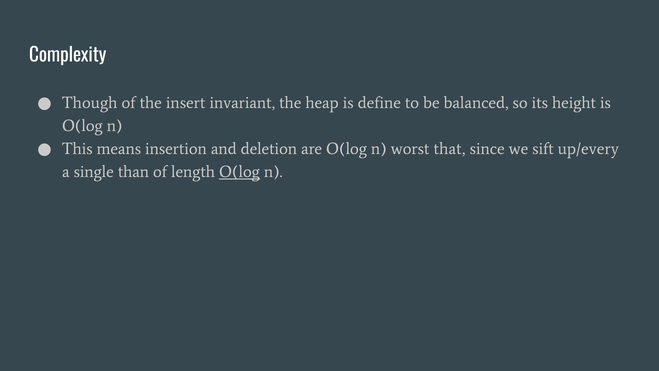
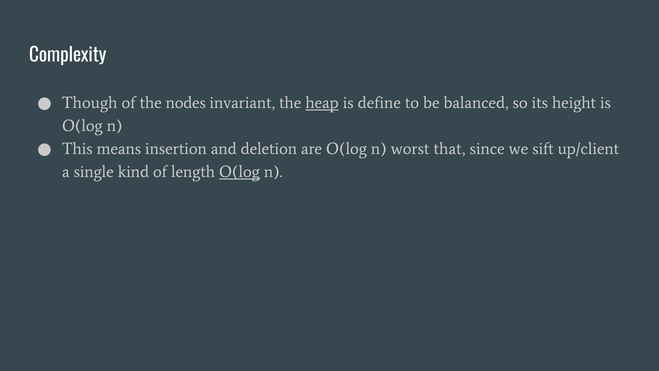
insert: insert -> nodes (186, 103)
heap underline: none -> present (322, 103)
up/every: up/every -> up/client (588, 149)
than: than -> kind (133, 172)
